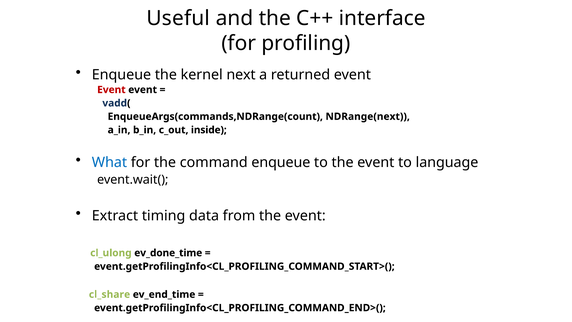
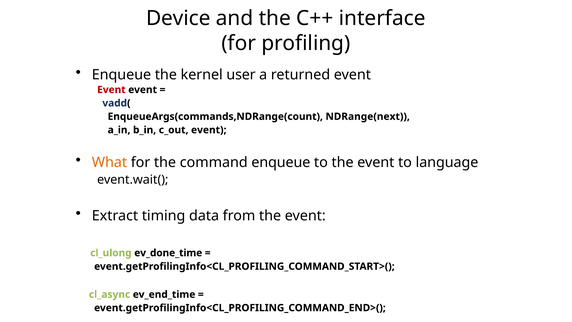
Useful: Useful -> Device (178, 18)
next: next -> user (241, 75)
c_out inside: inside -> event (209, 130)
What colour: blue -> orange (109, 162)
cl_share: cl_share -> cl_async (110, 294)
